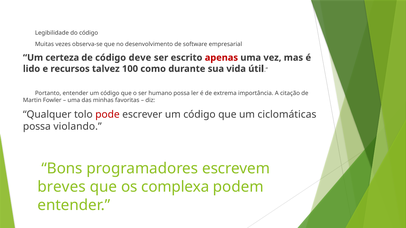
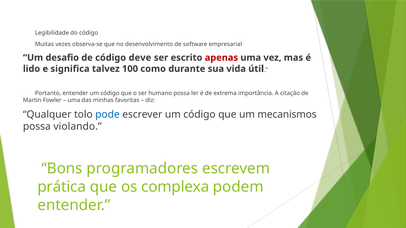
certeza: certeza -> desafio (62, 58)
recursos: recursos -> significa (70, 69)
pode colour: red -> blue (107, 115)
ciclomáticas: ciclomáticas -> mecanismos (287, 115)
breves: breves -> prática (62, 187)
